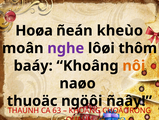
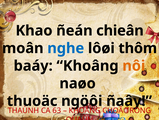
Hoøa: Hoøa -> Khao (34, 30)
kheùo: kheùo -> chieân (120, 30)
nghe colour: purple -> blue (66, 48)
